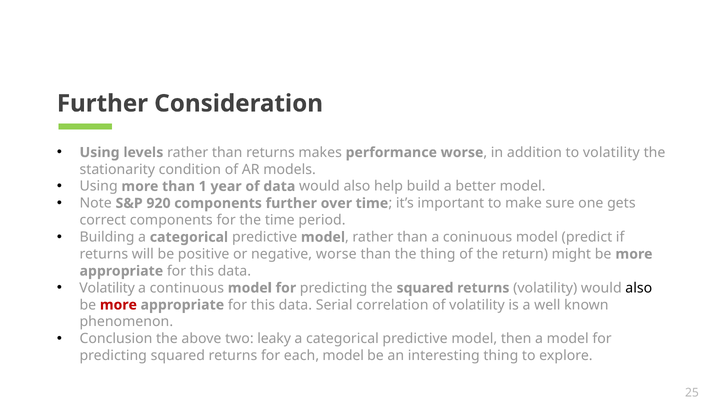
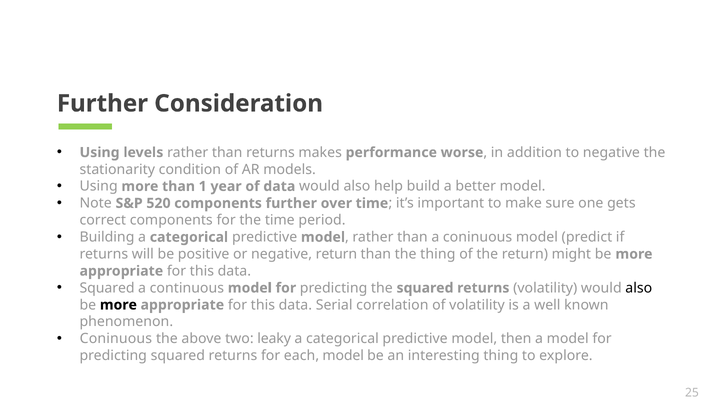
to volatility: volatility -> negative (611, 152)
920: 920 -> 520 (158, 203)
negative worse: worse -> return (336, 254)
Volatility: Volatility -> Squared (107, 288)
more colour: red -> black (118, 305)
Conclusion: Conclusion -> Coninuous (116, 339)
